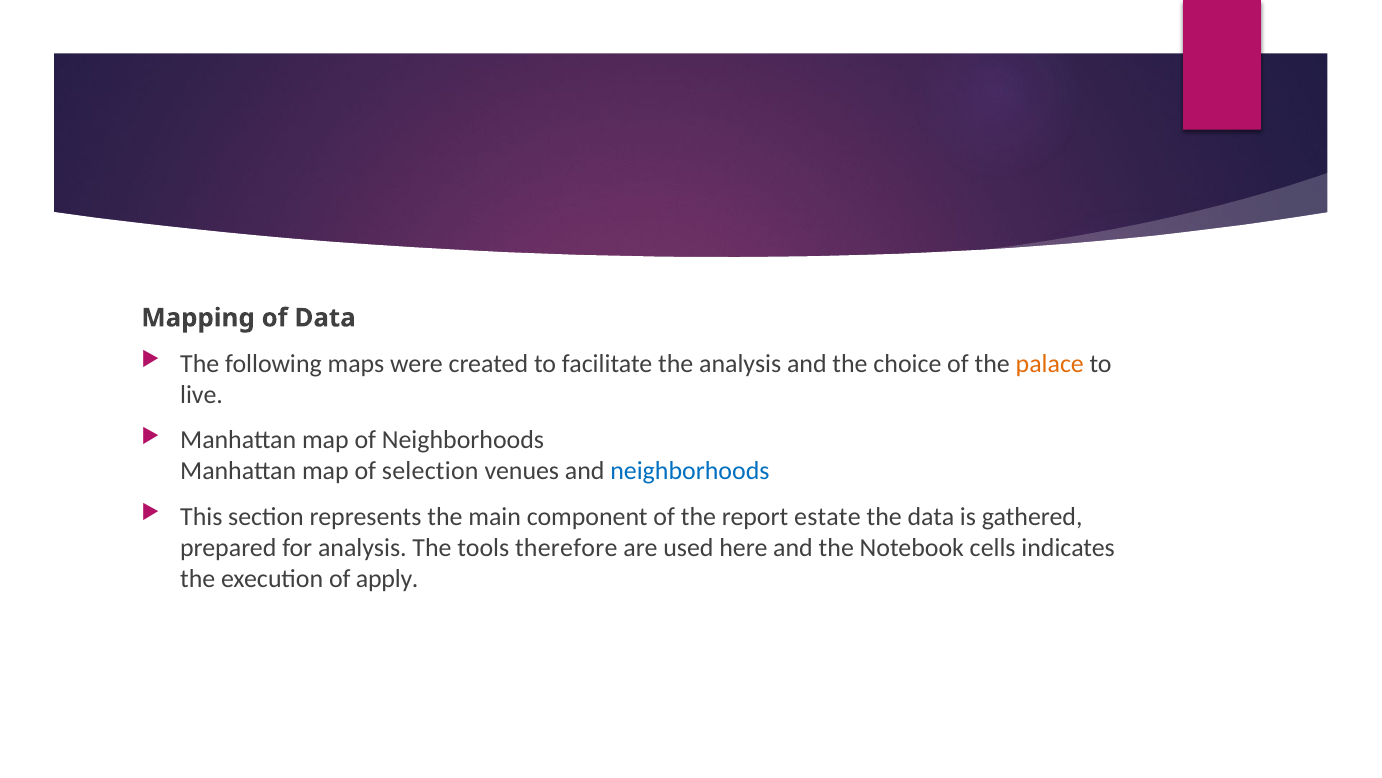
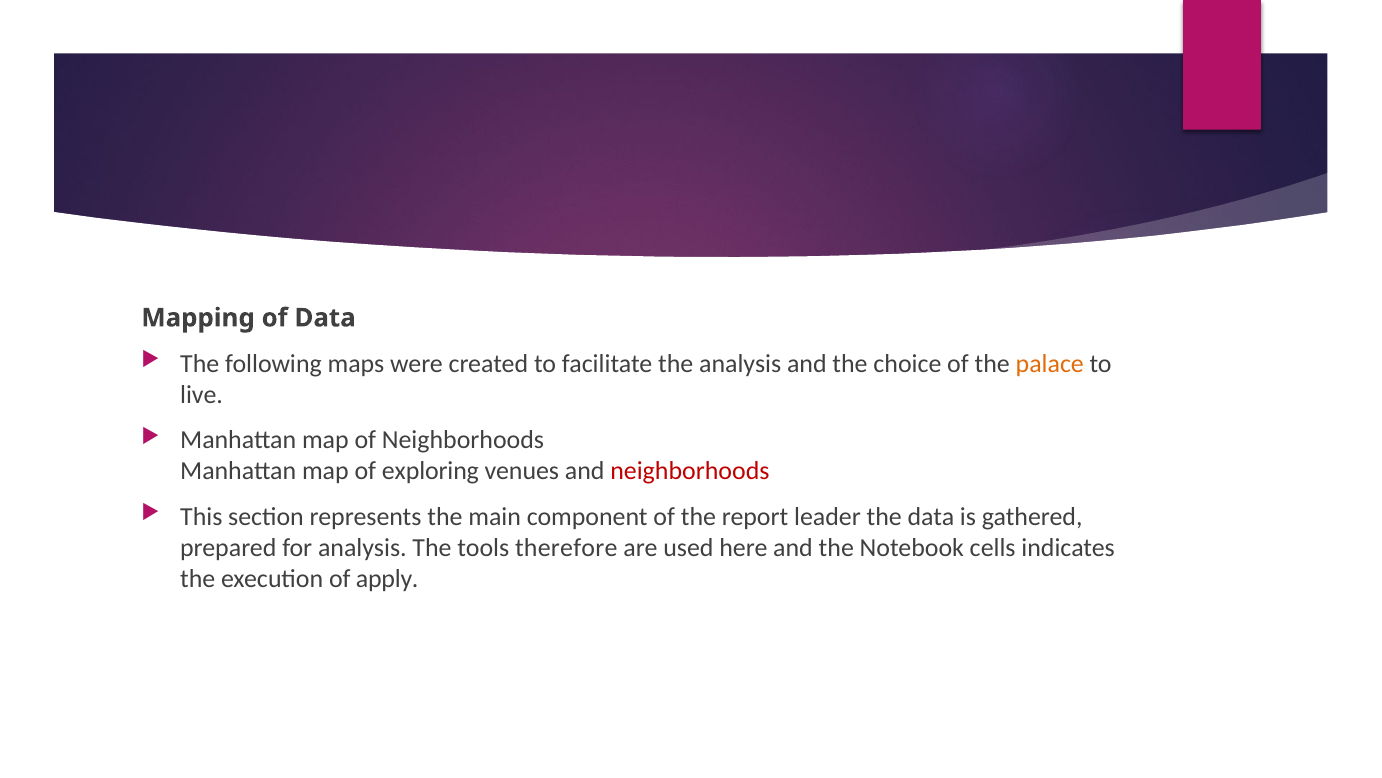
selection: selection -> exploring (430, 471)
neighborhoods colour: blue -> red (690, 471)
estate: estate -> leader (828, 516)
